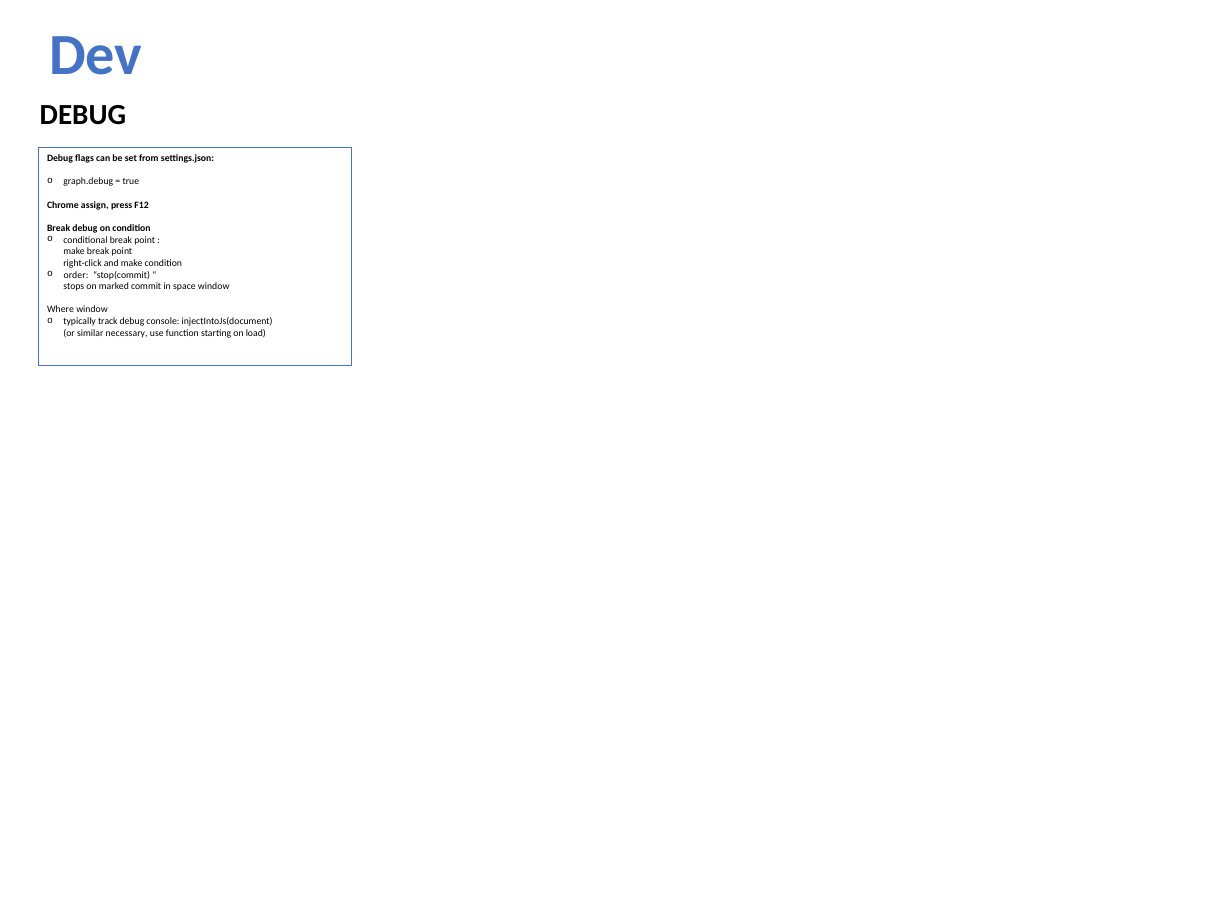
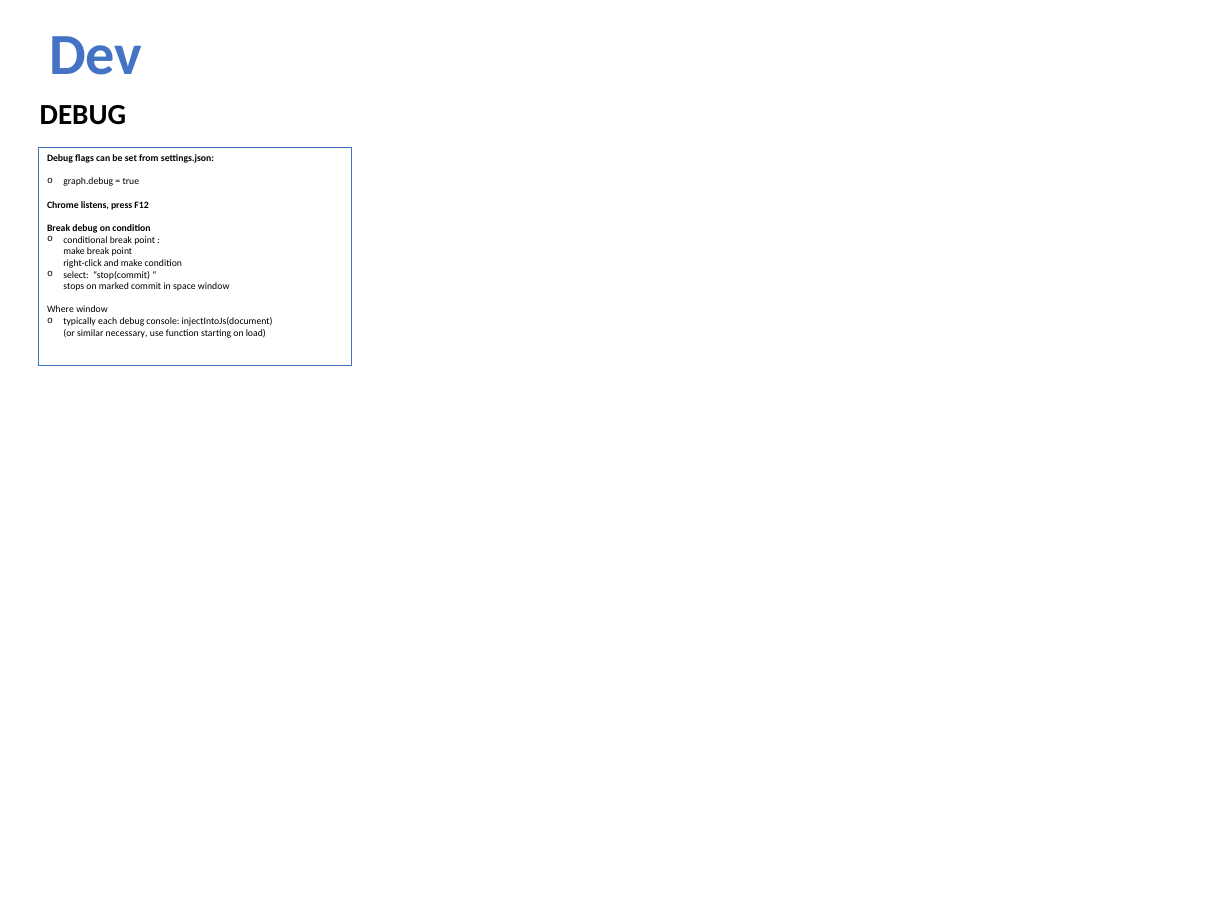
assign: assign -> listens (95, 205)
order: order -> select (76, 275)
track: track -> each (108, 321)
